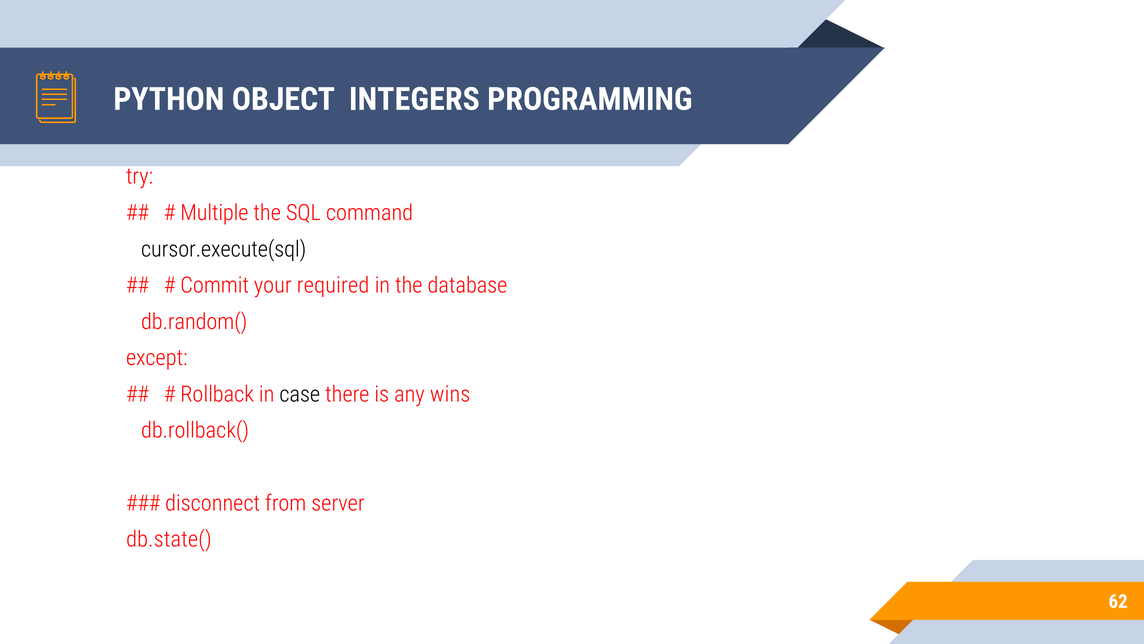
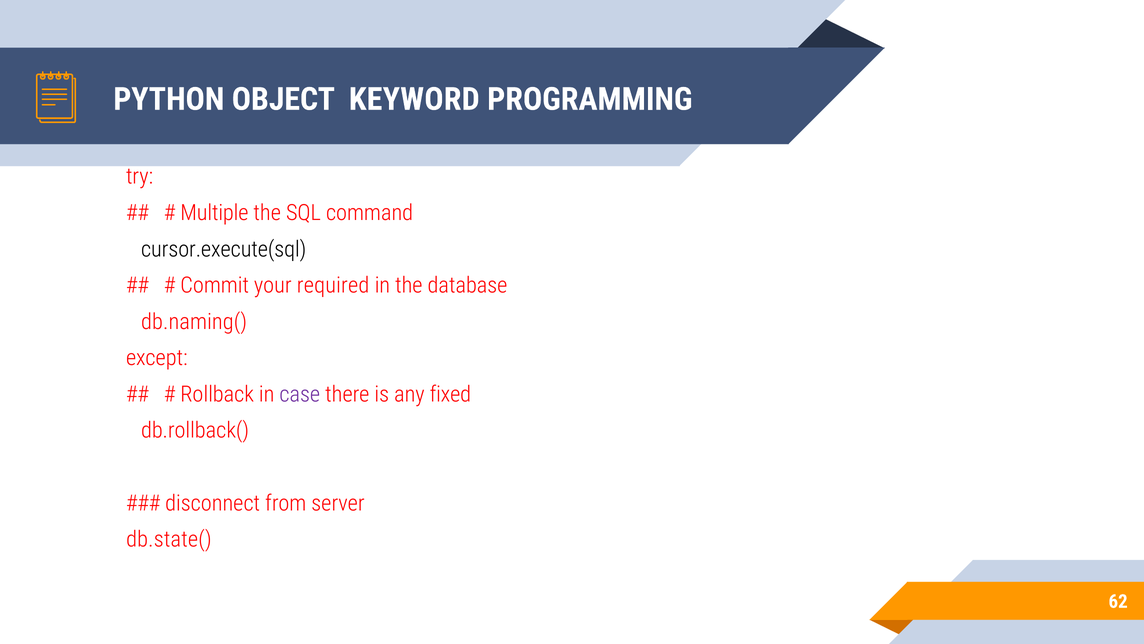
INTEGERS: INTEGERS -> KEYWORD (414, 99)
db.random(: db.random( -> db.naming( (194, 322)
case colour: black -> purple (300, 394)
wins: wins -> fixed (450, 394)
